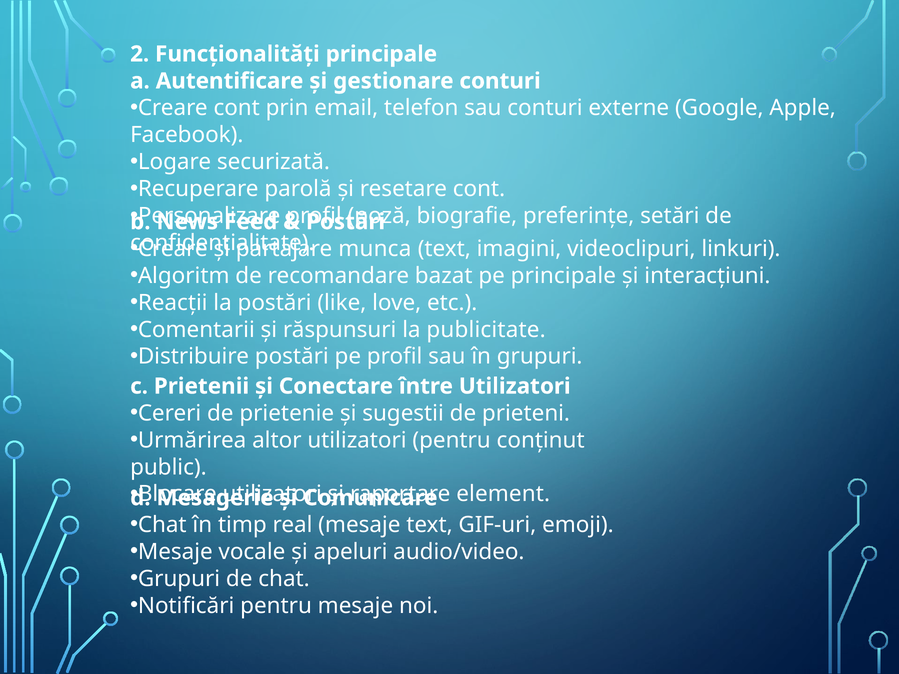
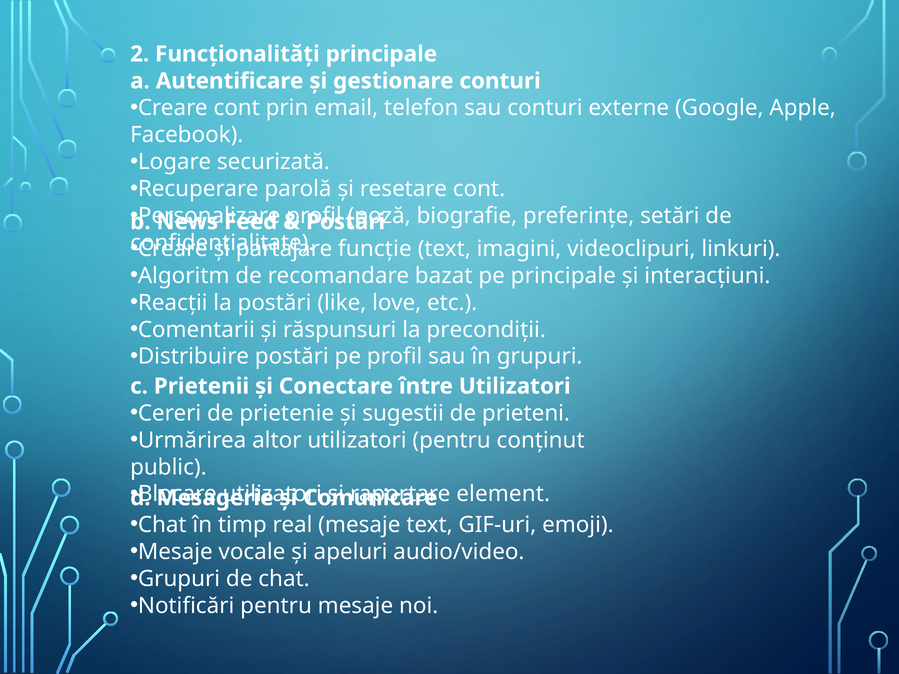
munca: munca -> funcție (375, 249)
publicitate: publicitate -> precondiții (486, 330)
